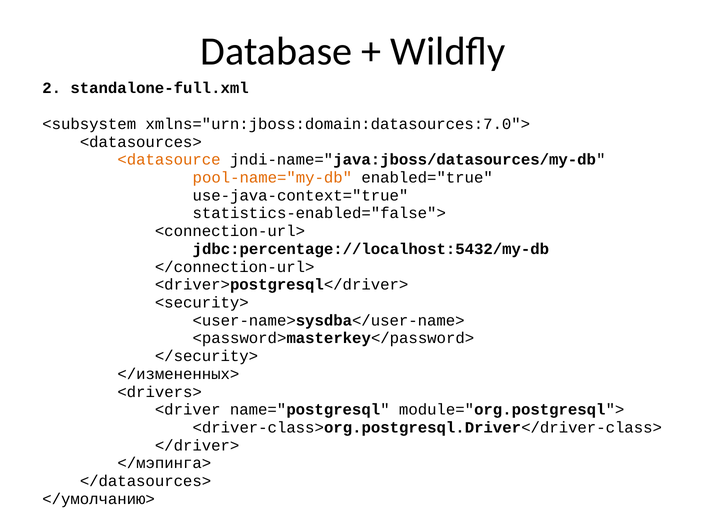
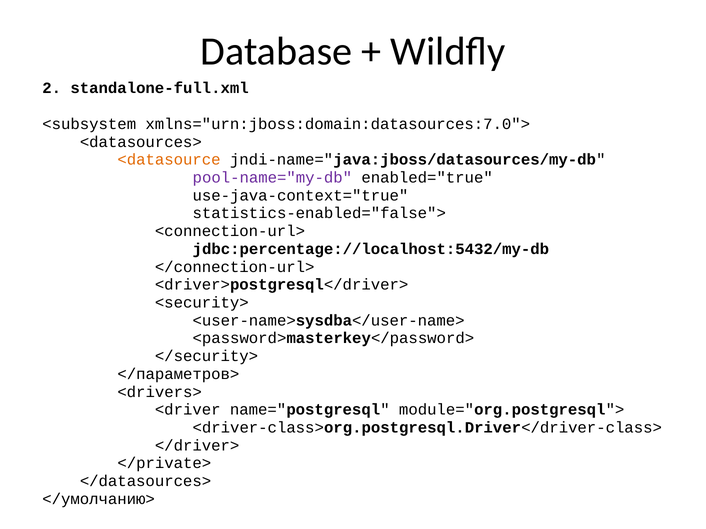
pool-name="my-db colour: orange -> purple (272, 178)
</измененных>: </измененных> -> </параметров> (178, 374)
</мэпинга>: </мэпинга> -> </private> (164, 464)
